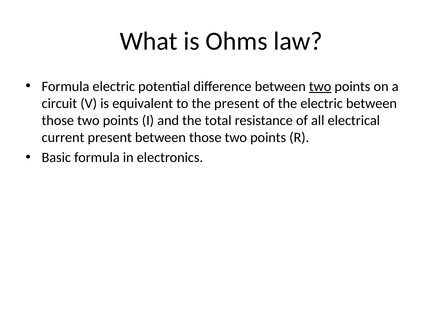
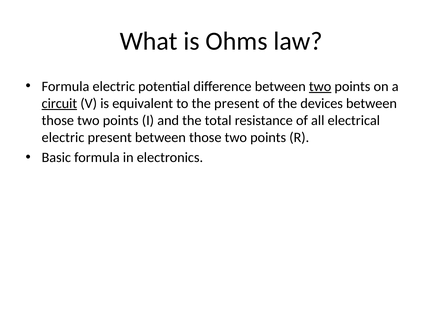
circuit underline: none -> present (59, 103)
the electric: electric -> devices (322, 103)
current: current -> electric (63, 138)
